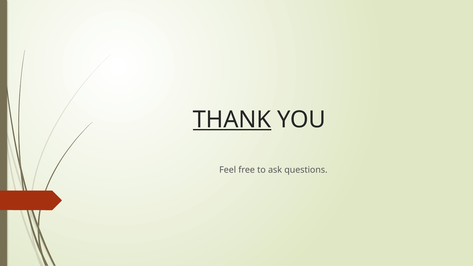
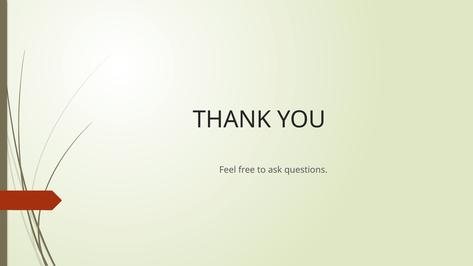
THANK underline: present -> none (232, 120)
